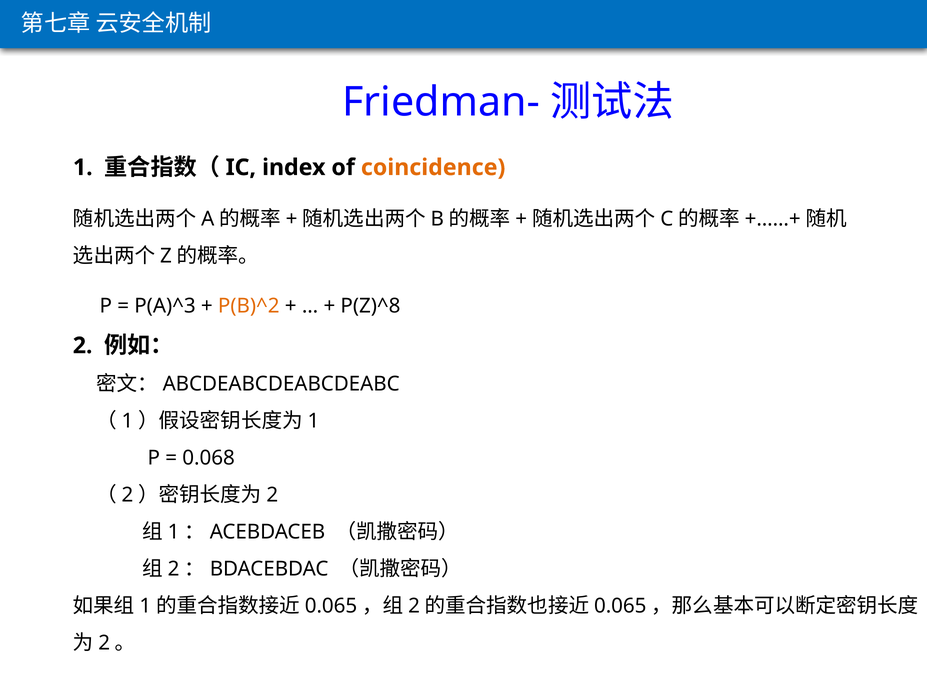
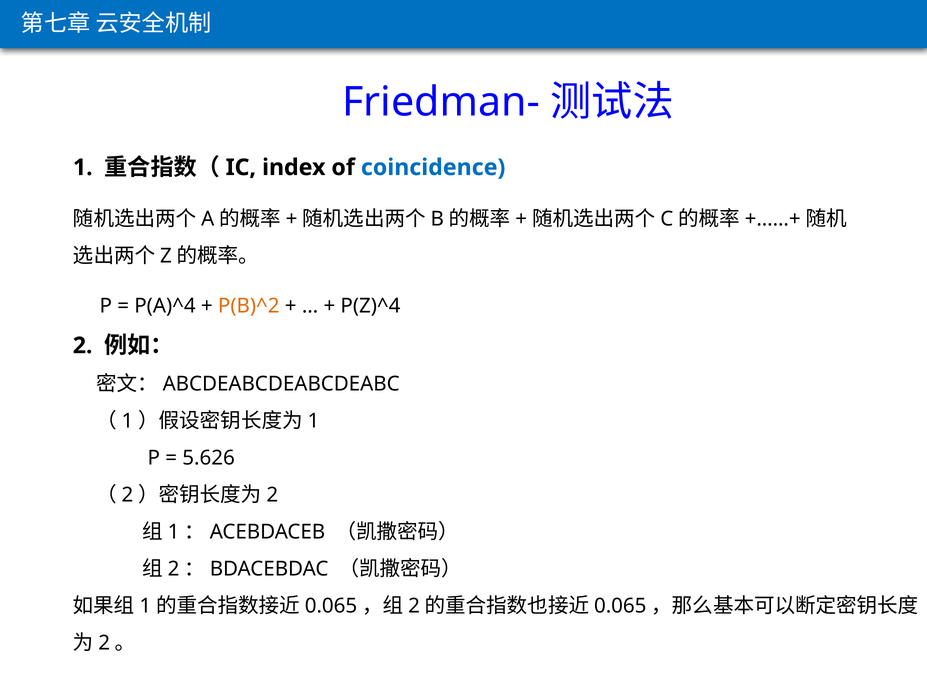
coincidence colour: orange -> blue (433, 168)
P(A)^3: P(A)^3 -> P(A)^4 (165, 306)
P(Z)^8: P(Z)^8 -> P(Z)^4 (370, 306)
0.068: 0.068 -> 5.626 (209, 458)
